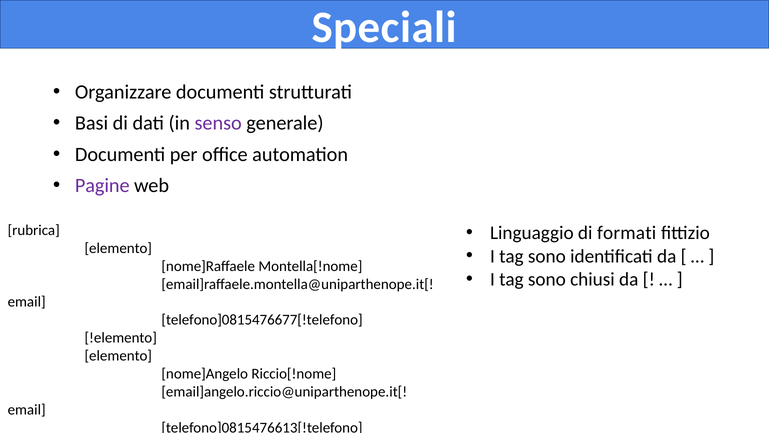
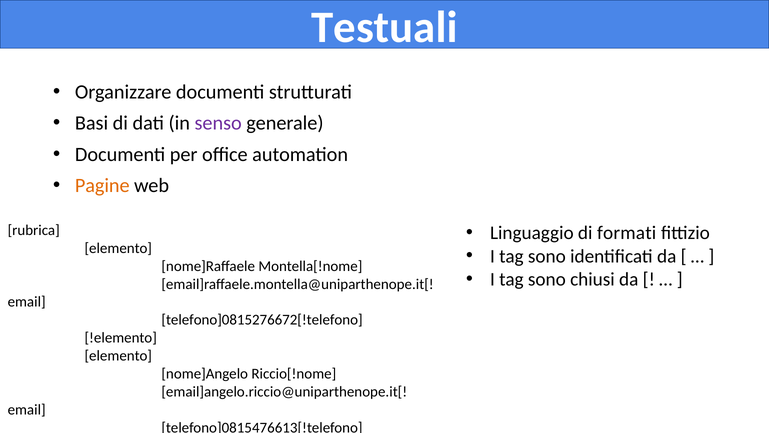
Speciali: Speciali -> Testuali (384, 27)
Pagine colour: purple -> orange (102, 186)
telefono]0815476677[!telefono: telefono]0815476677[!telefono -> telefono]0815276672[!telefono (262, 320)
